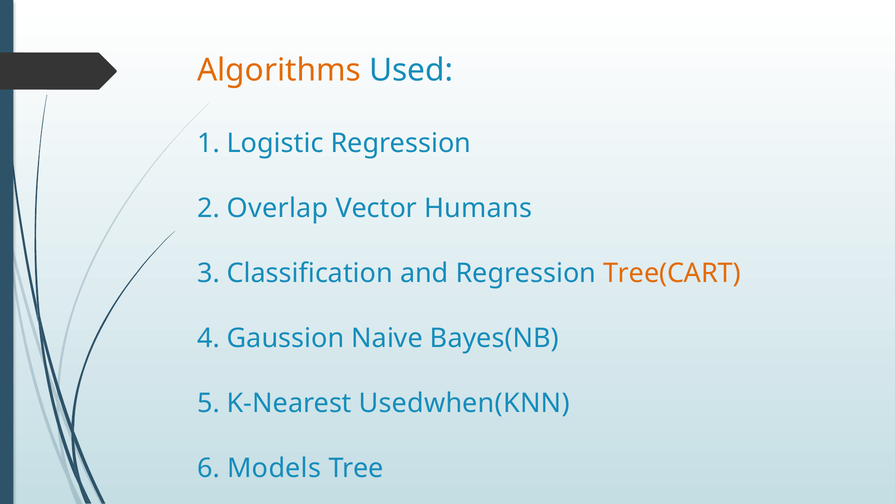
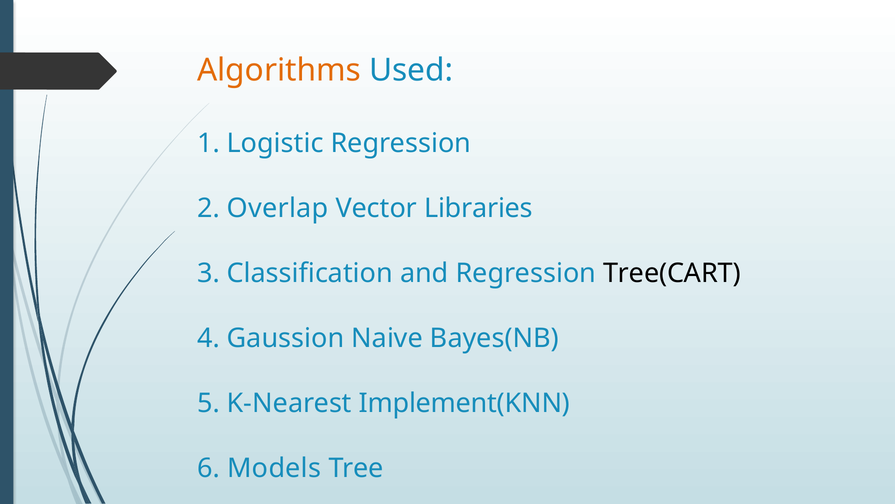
Humans: Humans -> Libraries (478, 208)
Tree(CART colour: orange -> black (672, 273)
Usedwhen(KNN: Usedwhen(KNN -> Implement(KNN (464, 403)
